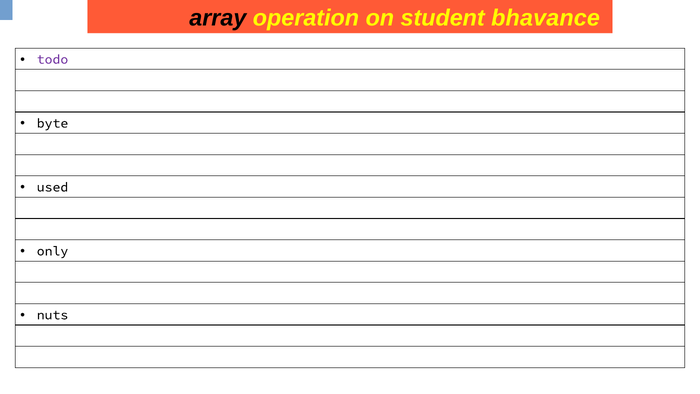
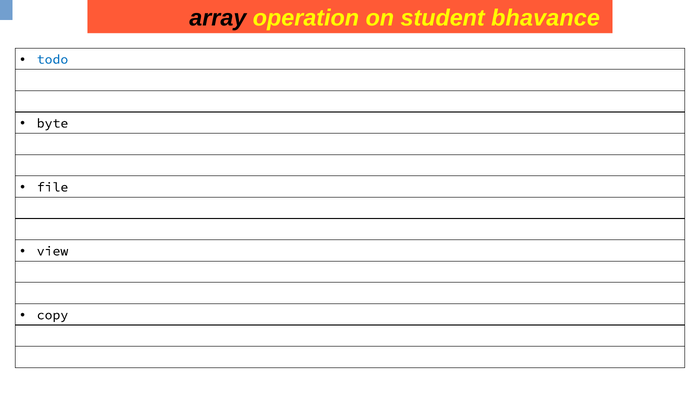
todo colour: purple -> blue (52, 59)
used: used -> file (52, 187)
only: only -> view (52, 251)
nuts: nuts -> copy (52, 315)
